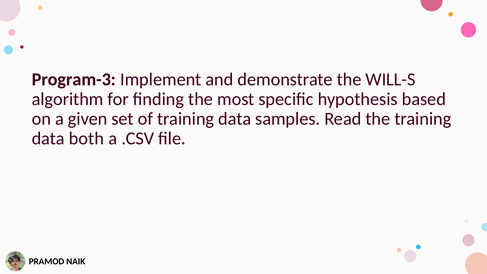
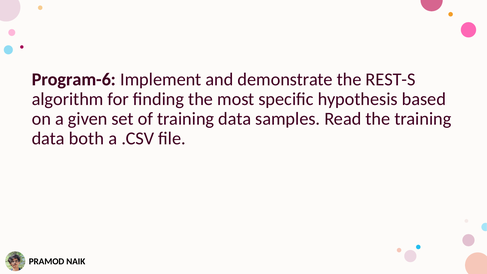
Program-3: Program-3 -> Program-6 (74, 79)
WILL-S: WILL-S -> REST-S (391, 79)
